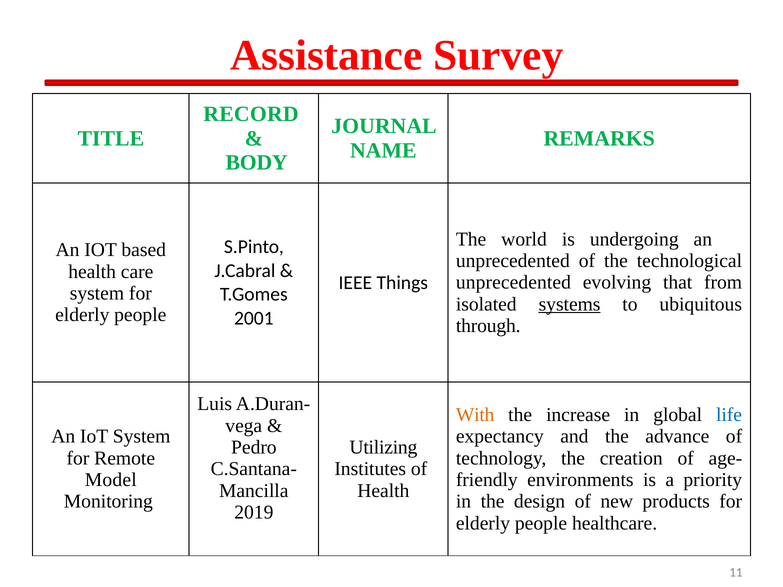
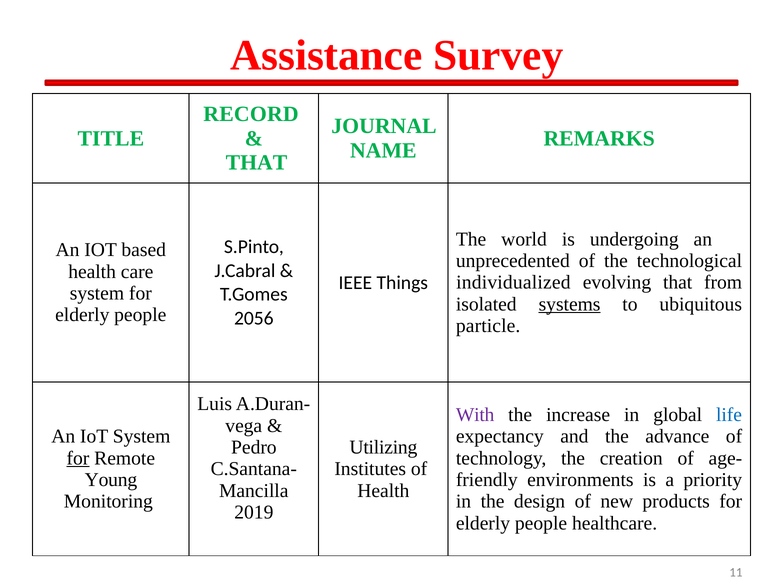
BODY: BODY -> THAT (257, 163)
unprecedented: unprecedented -> individualized (513, 283)
2001: 2001 -> 2056 (254, 319)
through: through -> particle (488, 326)
With colour: orange -> purple (475, 415)
for underline: none -> present (78, 458)
Model: Model -> Young (111, 480)
